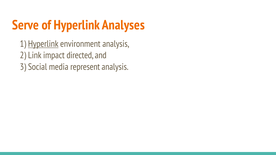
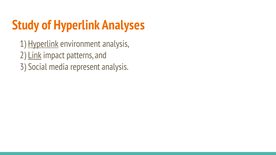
Serve: Serve -> Study (26, 25)
Link underline: none -> present (35, 55)
directed: directed -> patterns (80, 55)
